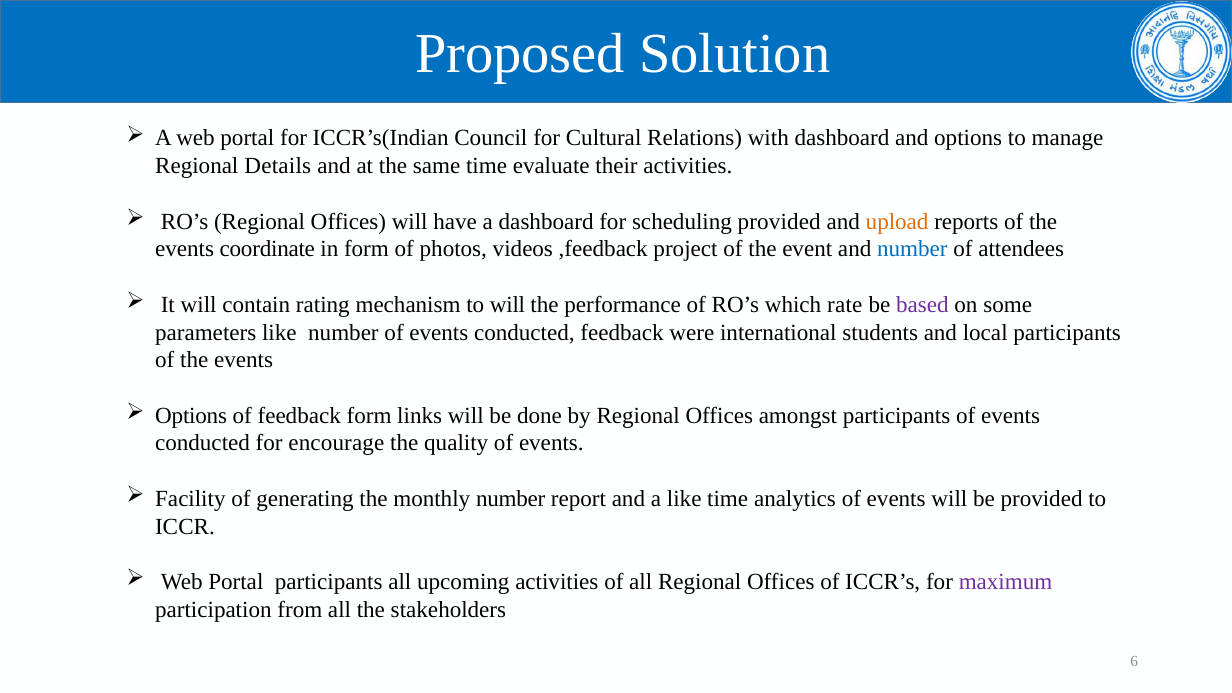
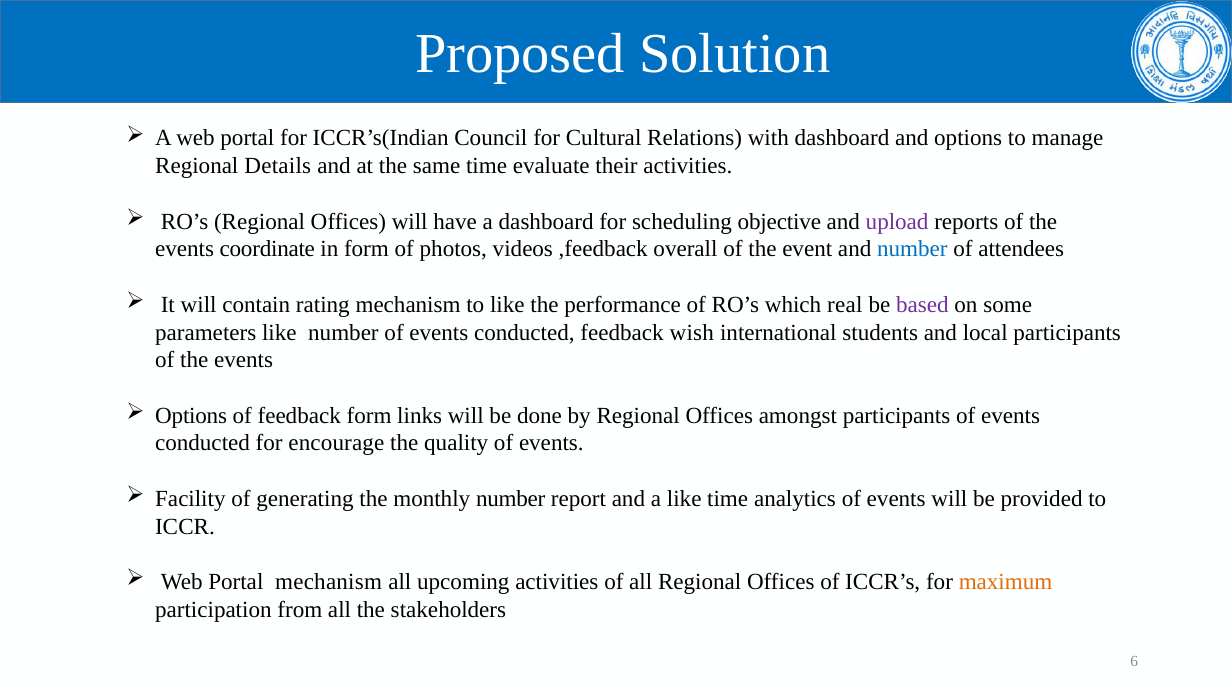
scheduling provided: provided -> objective (779, 222)
upload colour: orange -> purple (897, 222)
project: project -> overall (685, 249)
to will: will -> like (507, 305)
rate: rate -> real (845, 305)
were: were -> wish (692, 332)
Portal participants: participants -> mechanism (329, 582)
maximum colour: purple -> orange (1006, 582)
